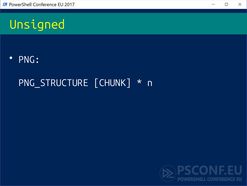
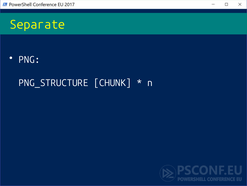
Unsigned: Unsigned -> Separate (37, 24)
